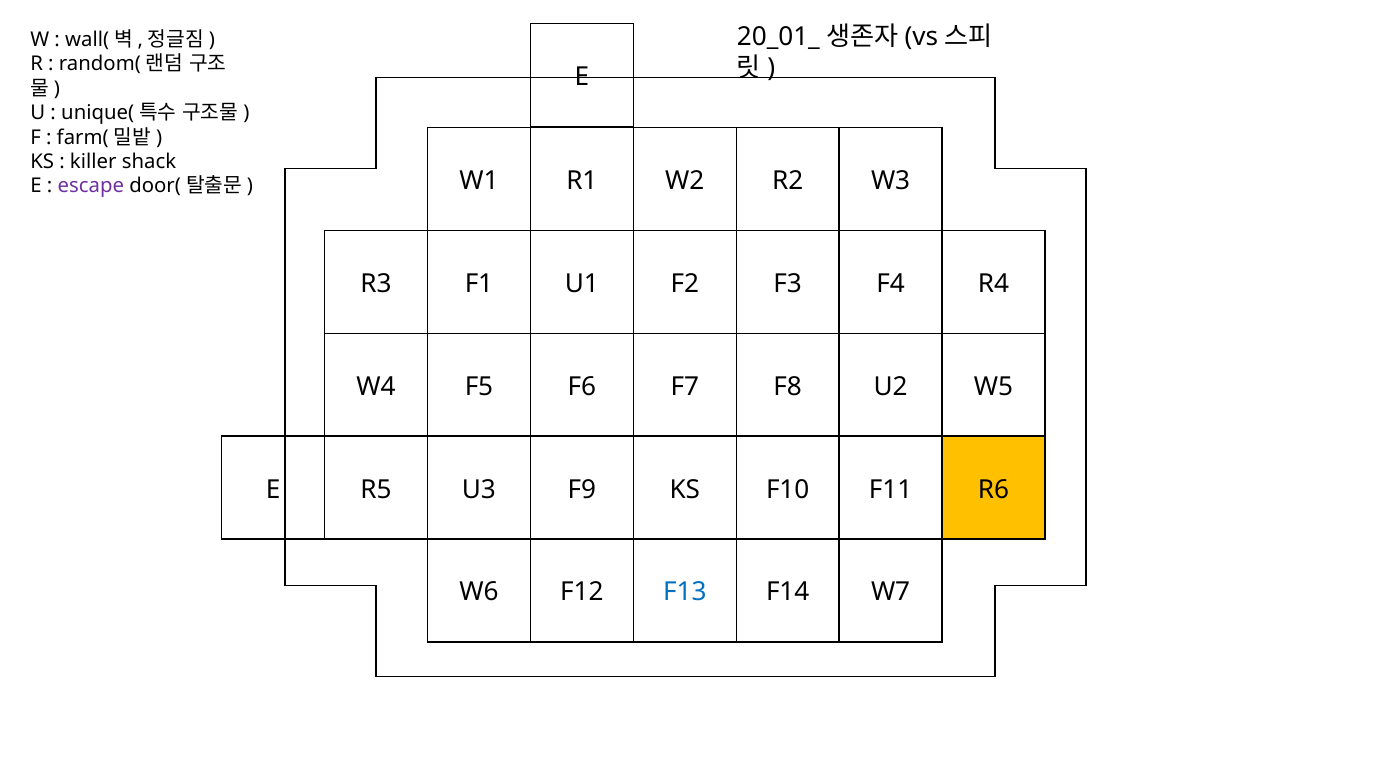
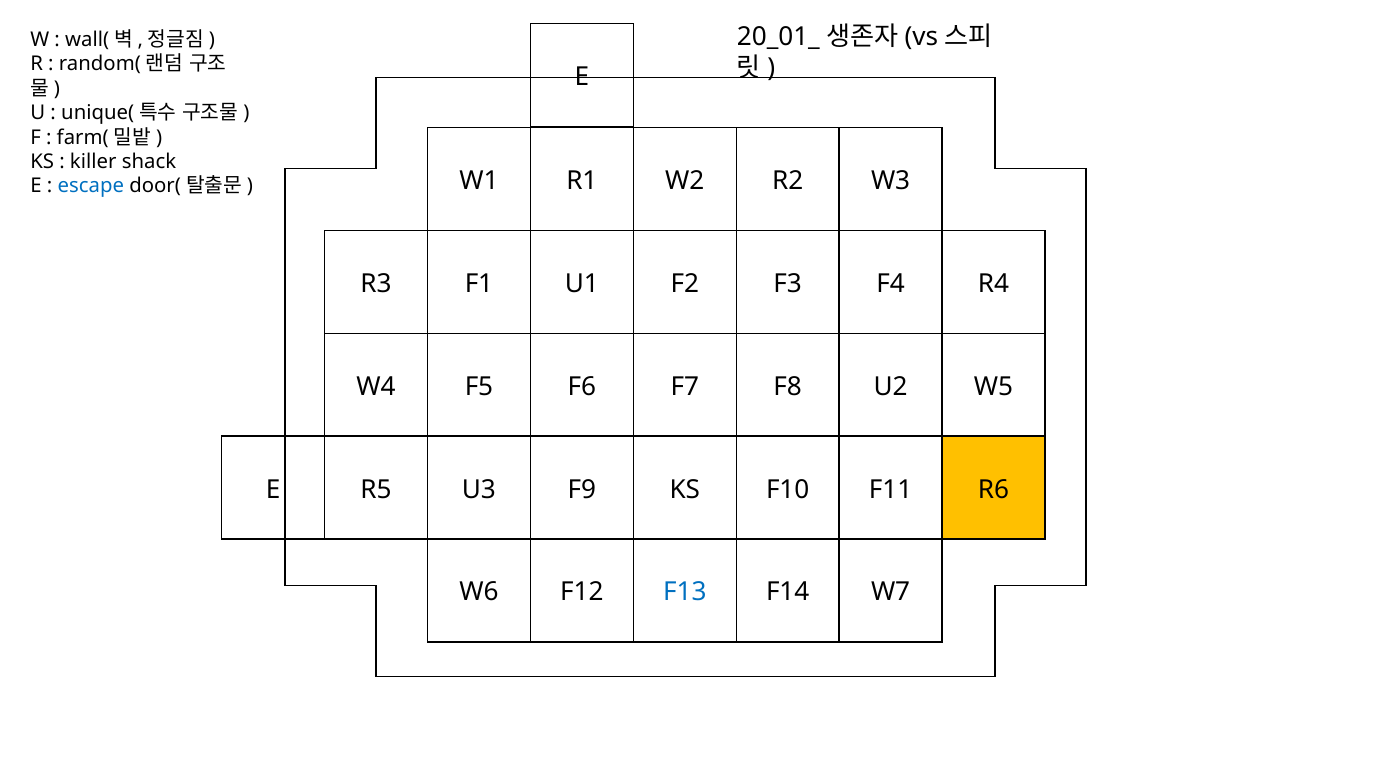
escape colour: purple -> blue (91, 186)
